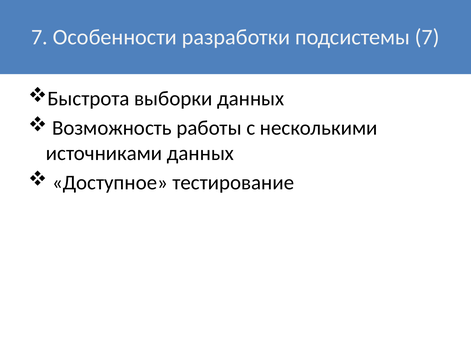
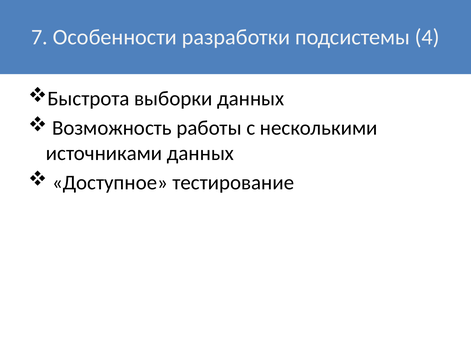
подсистемы 7: 7 -> 4 (427, 37)
